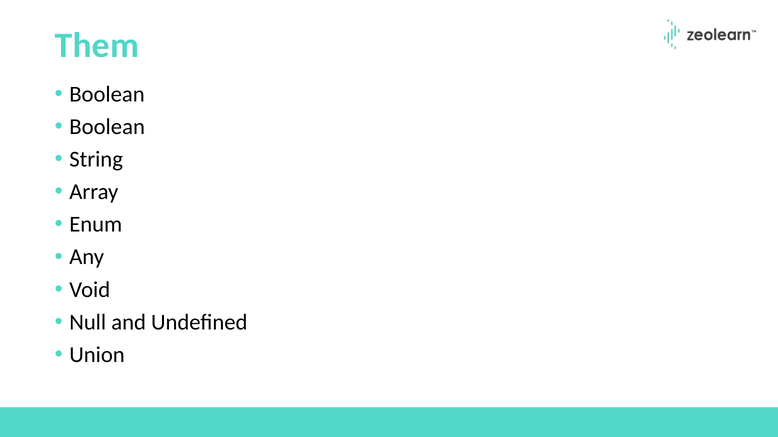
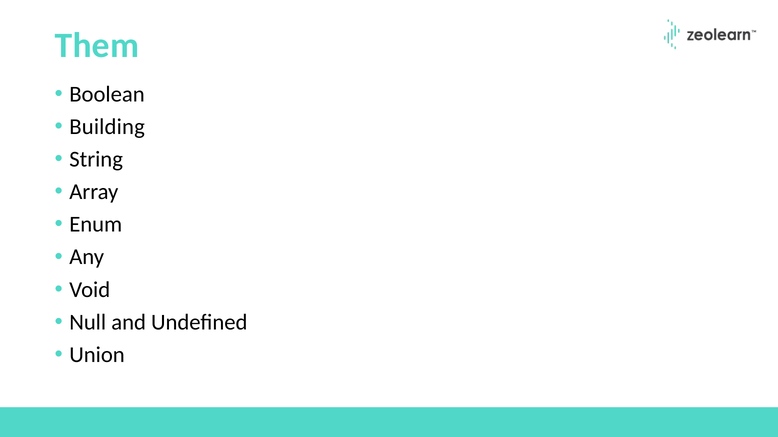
Boolean: Boolean -> Building (107, 127)
